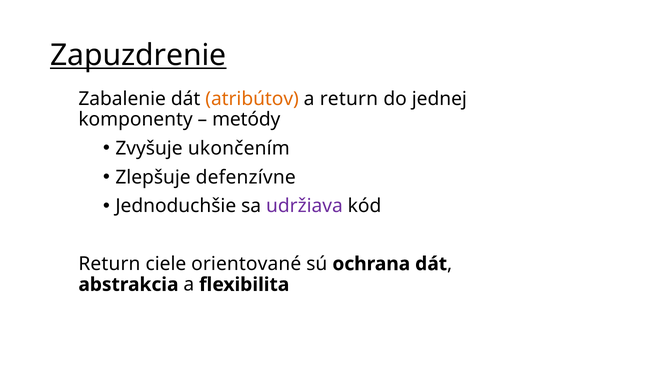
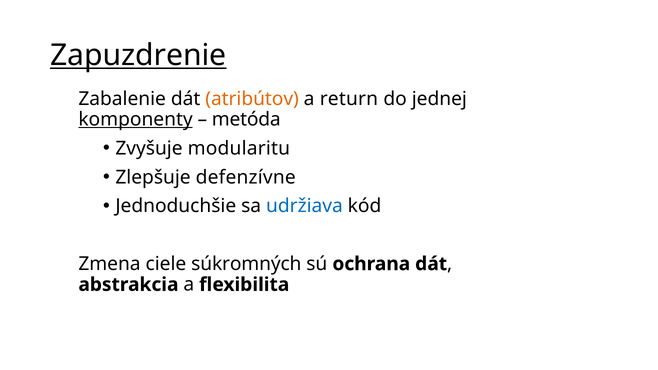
komponenty underline: none -> present (136, 119)
metódy: metódy -> metóda (246, 119)
ukončením: ukončením -> modularitu (239, 148)
udržiava colour: purple -> blue (304, 206)
Return: Return -> Zmena (110, 264)
orientované: orientované -> súkromných (246, 264)
